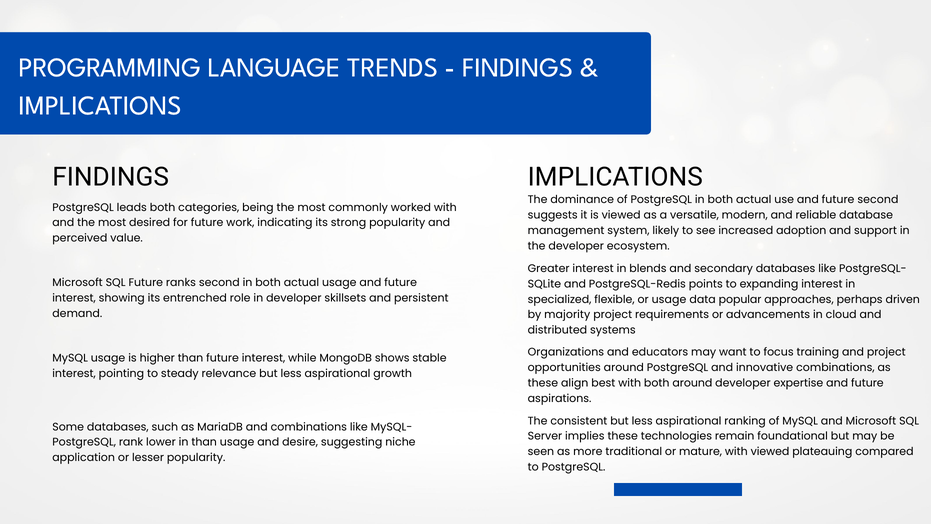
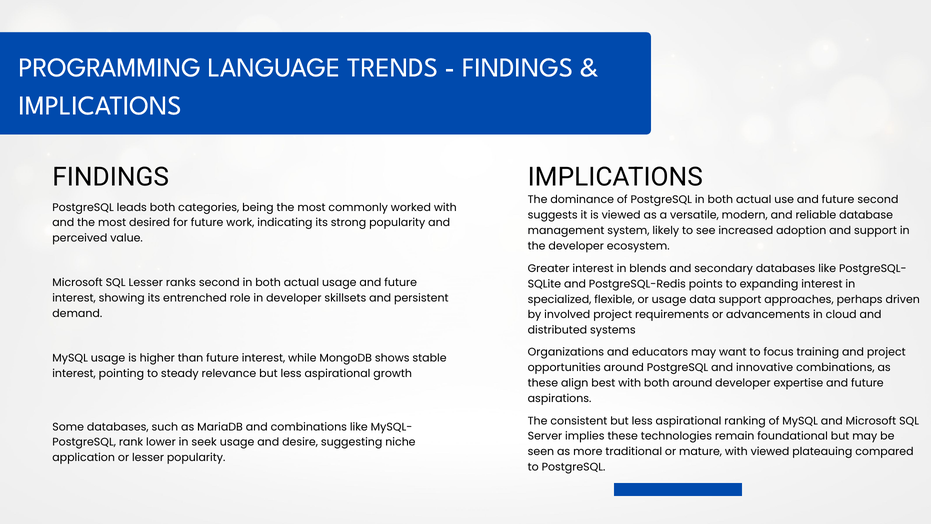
SQL Future: Future -> Lesser (146, 283)
data popular: popular -> support (740, 299)
majority: majority -> involved (567, 315)
in than: than -> seek (204, 442)
